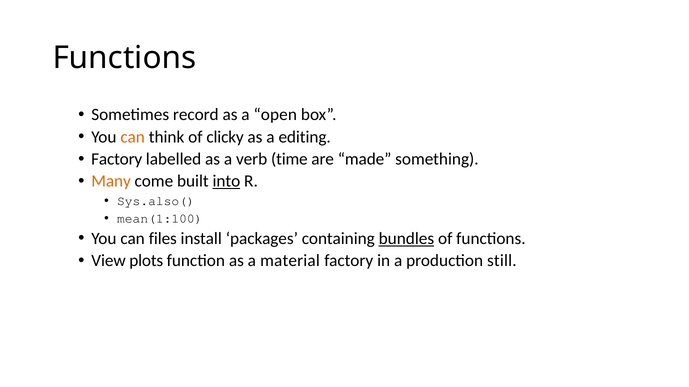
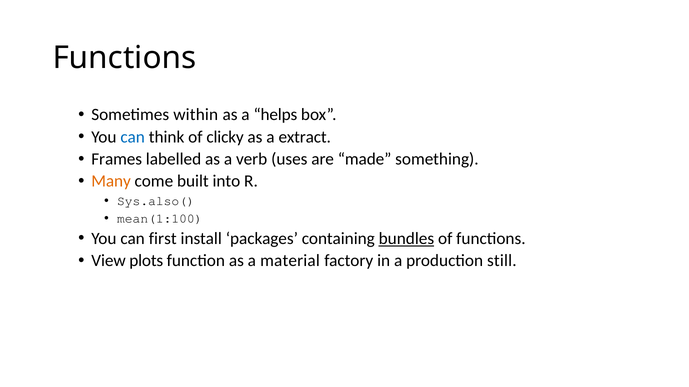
record: record -> within (196, 115)
open: open -> helps (275, 115)
can colour: orange -> blue (133, 137)
editing: editing -> extract (305, 137)
Factory: Factory -> Frames (117, 159)
time: time -> uses (289, 159)
into underline: present -> none (226, 181)
files: files -> first (163, 239)
